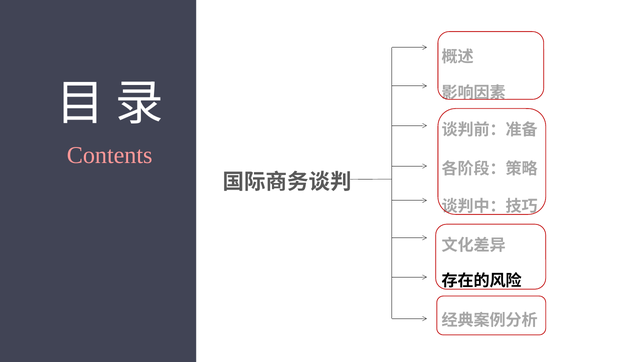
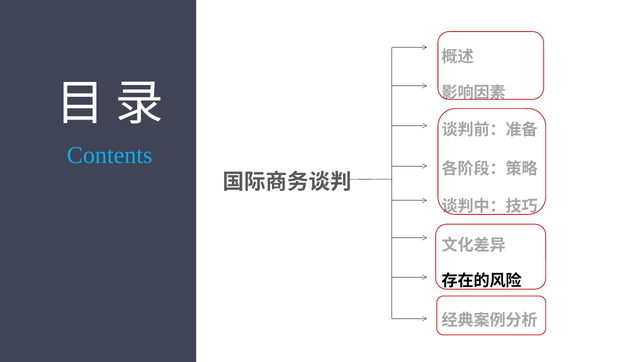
Contents colour: pink -> light blue (110, 155)
